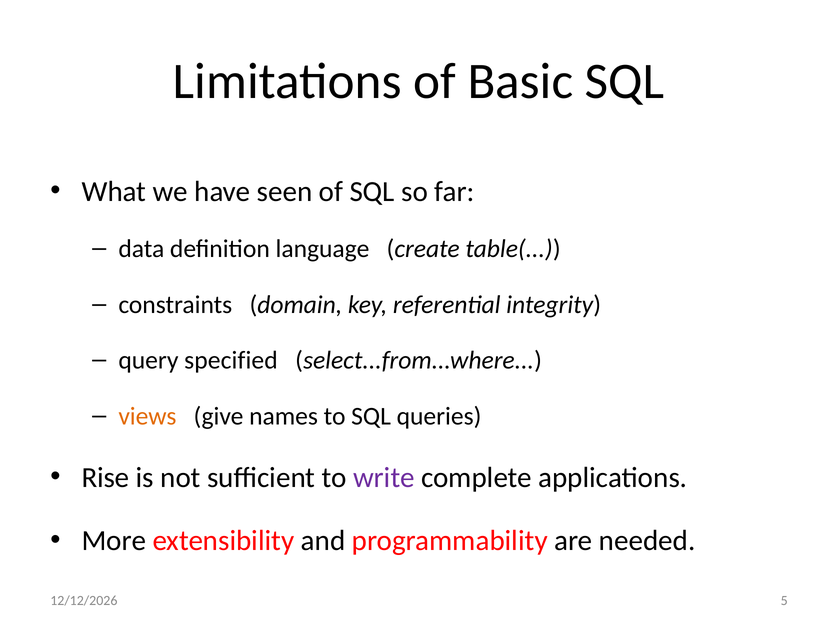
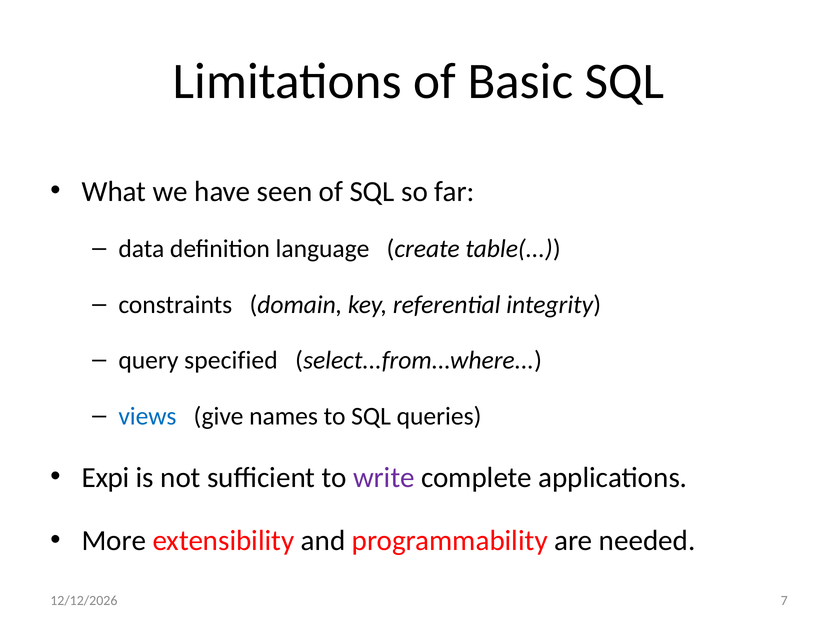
views colour: orange -> blue (147, 416)
Rise: Rise -> Expi (106, 477)
5: 5 -> 7 (784, 600)
